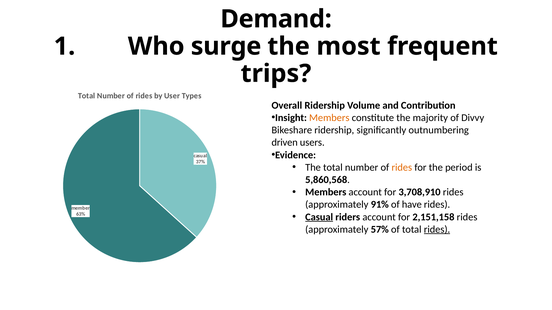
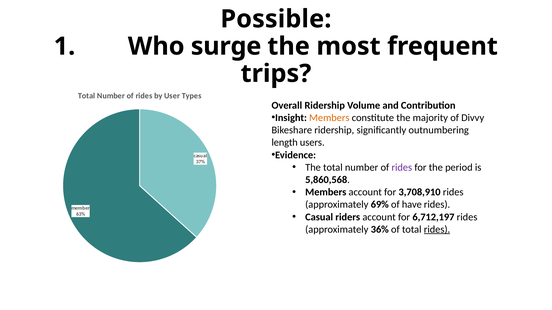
Demand: Demand -> Possible (276, 19)
driven: driven -> length (285, 143)
rides colour: orange -> purple (402, 168)
91%: 91% -> 69% (380, 205)
Casual underline: present -> none (319, 217)
2,151,158: 2,151,158 -> 6,712,197 (433, 217)
57%: 57% -> 36% (380, 230)
